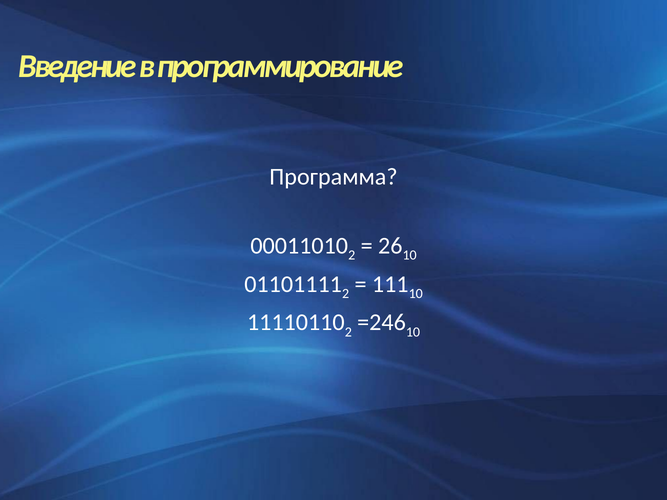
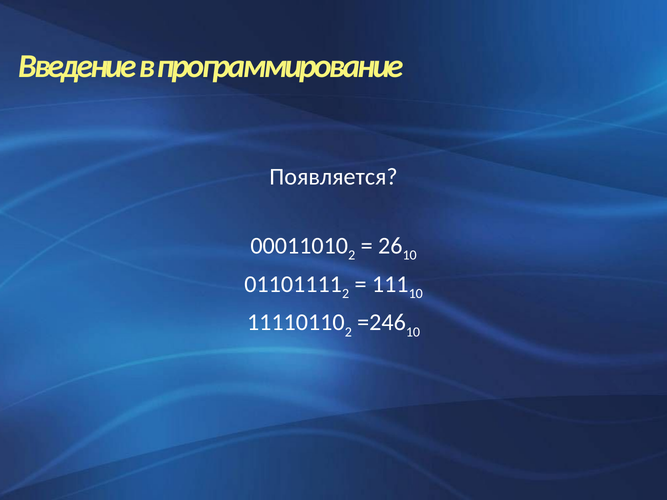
Программа: Программа -> Появляется (333, 177)
